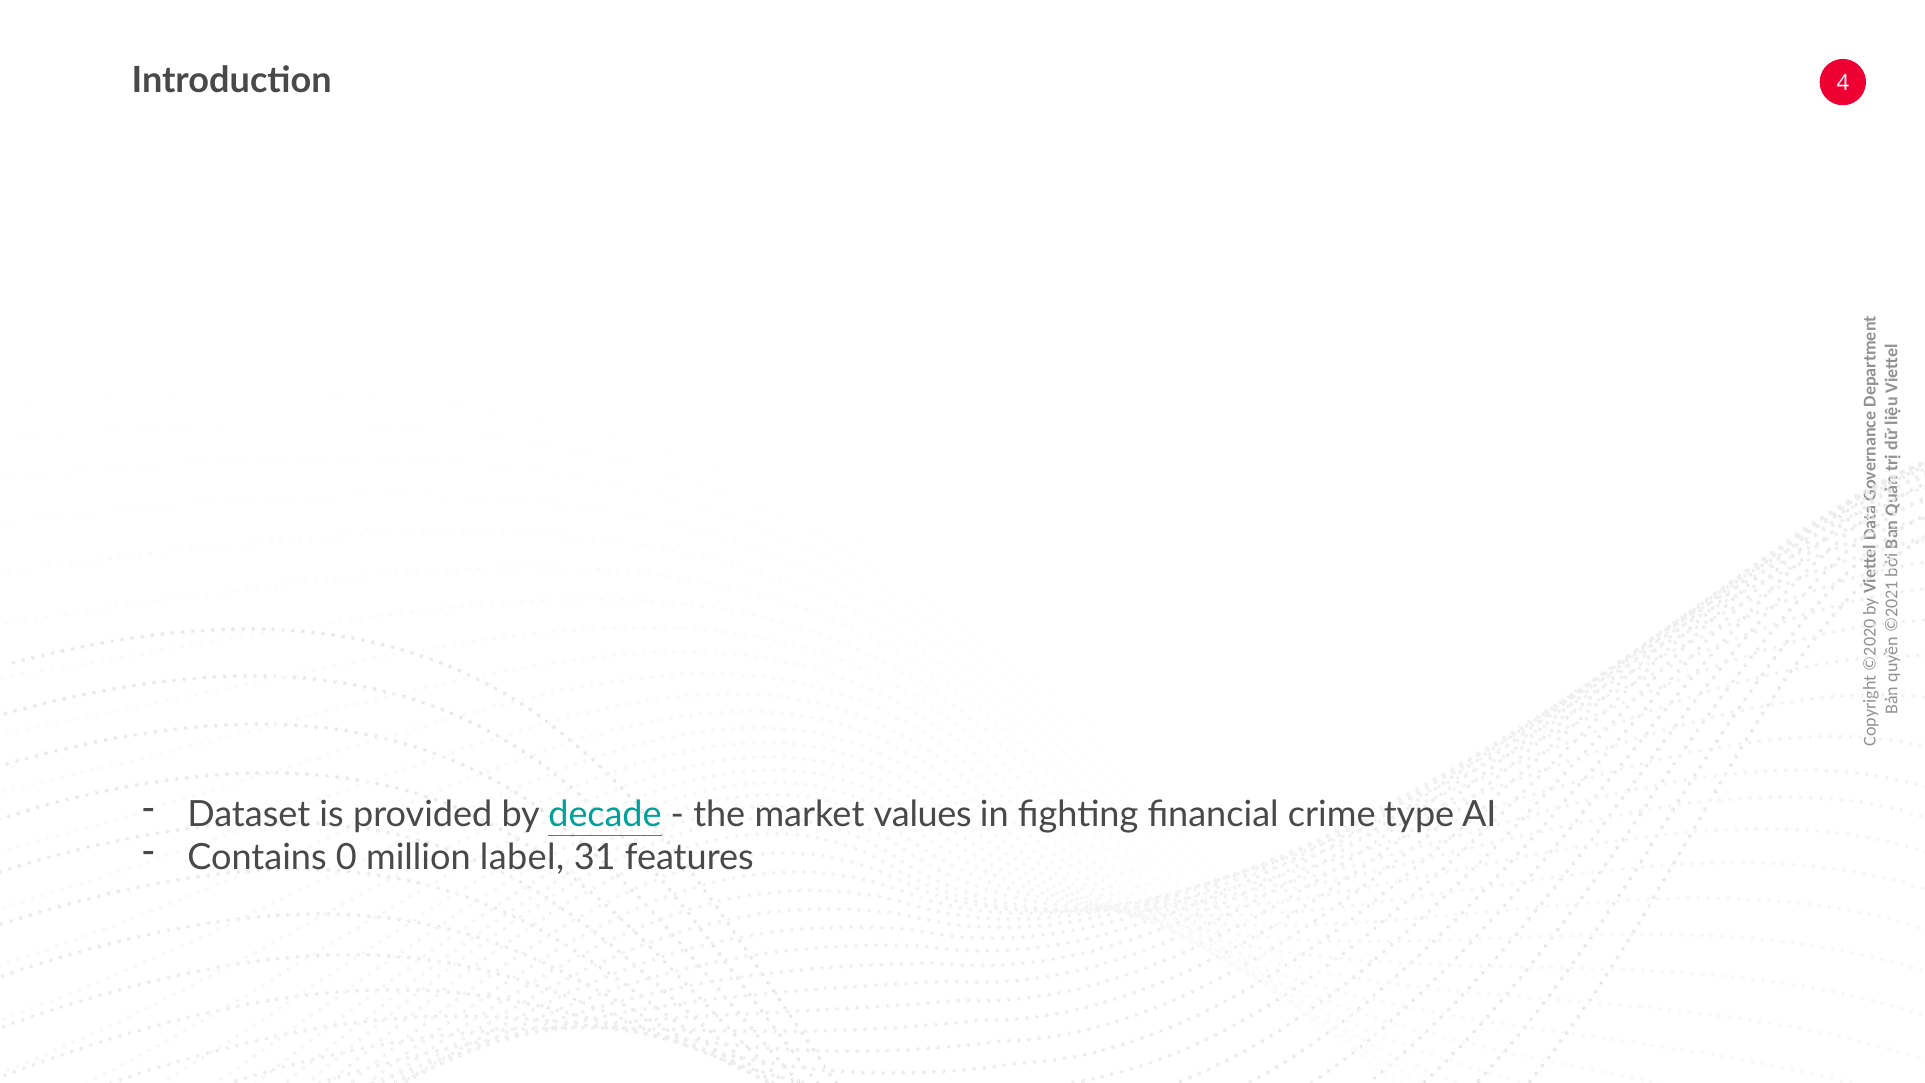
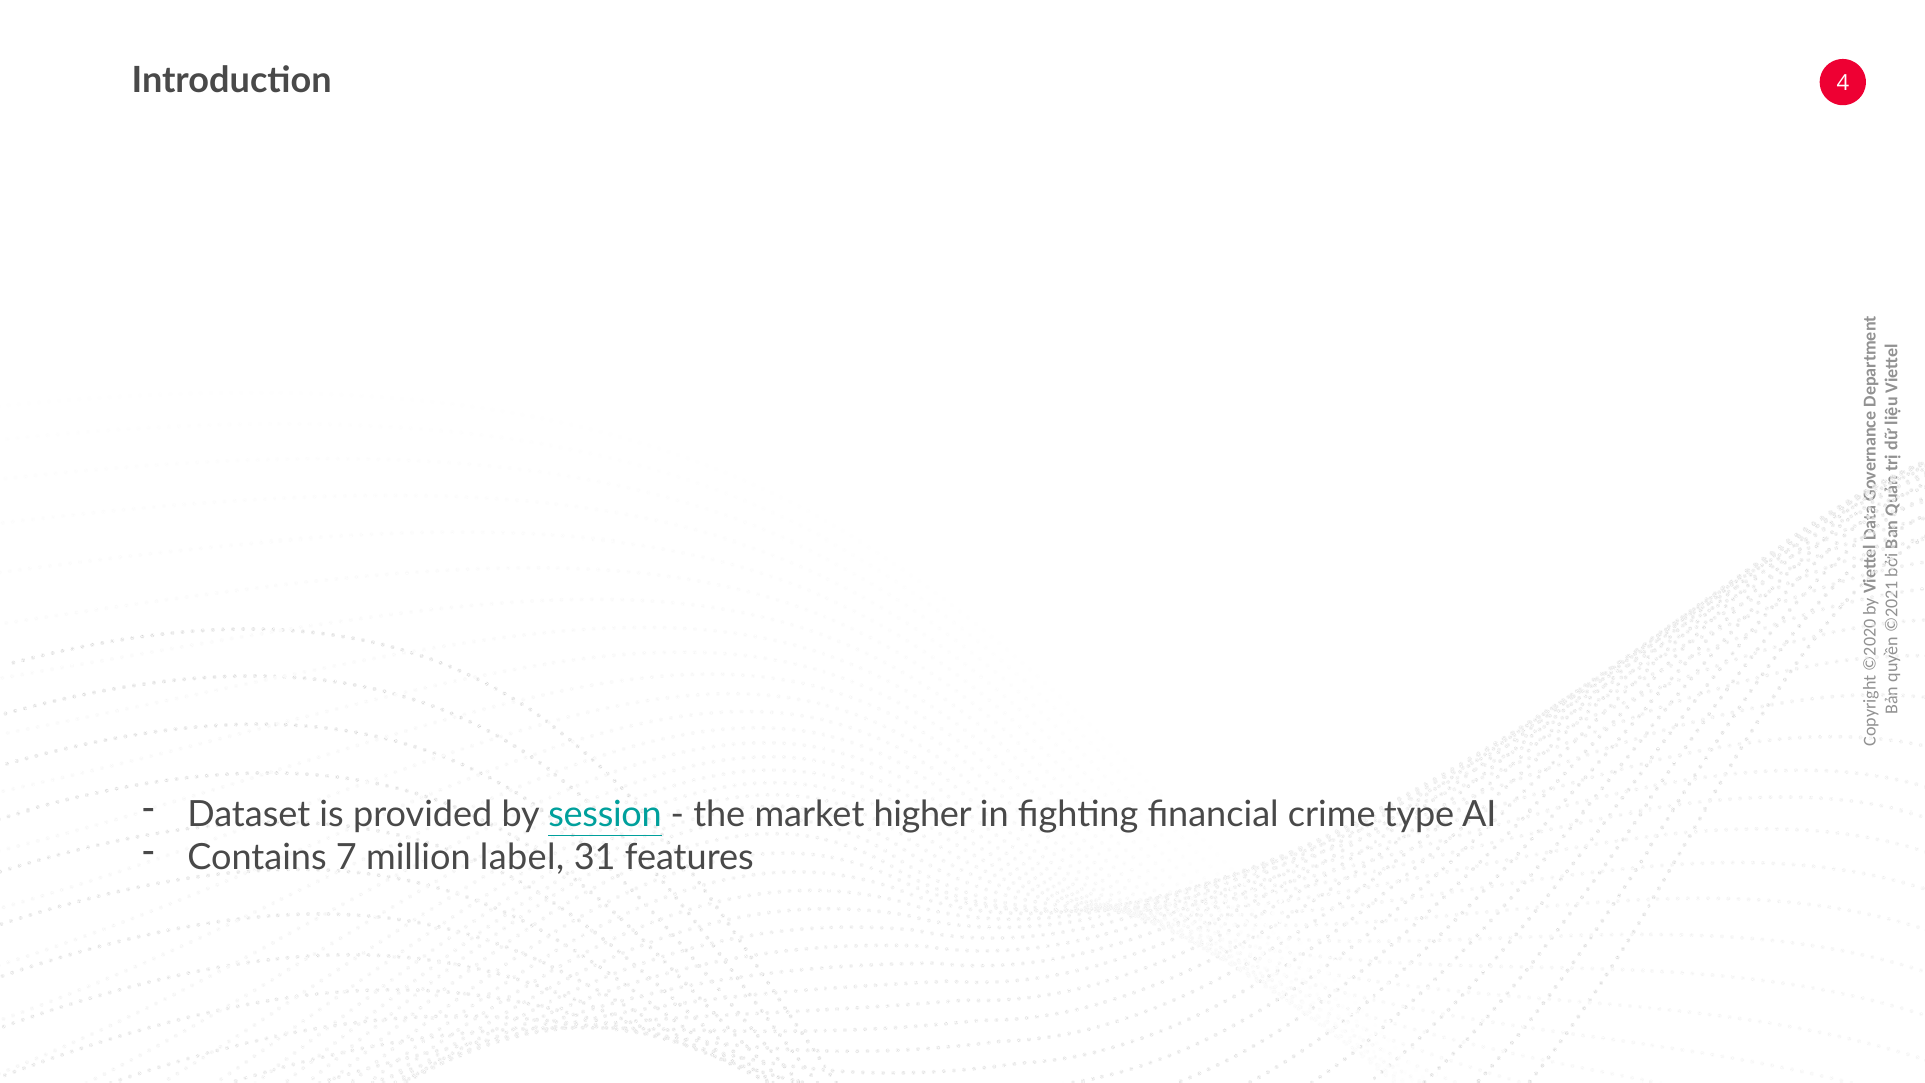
decade: decade -> session (605, 814)
values: values -> higher (923, 814)
Contains 0: 0 -> 7 (346, 858)
